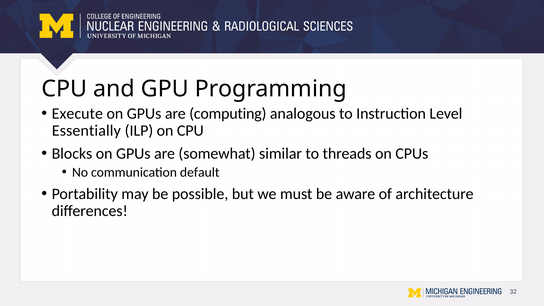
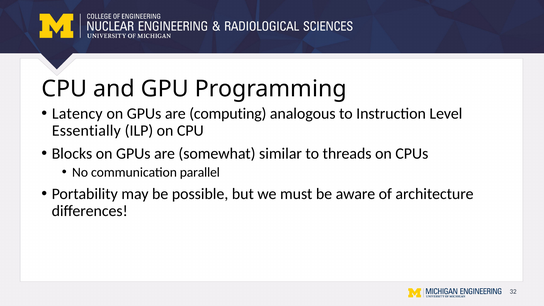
Execute: Execute -> Latency (77, 114)
default: default -> parallel (200, 172)
